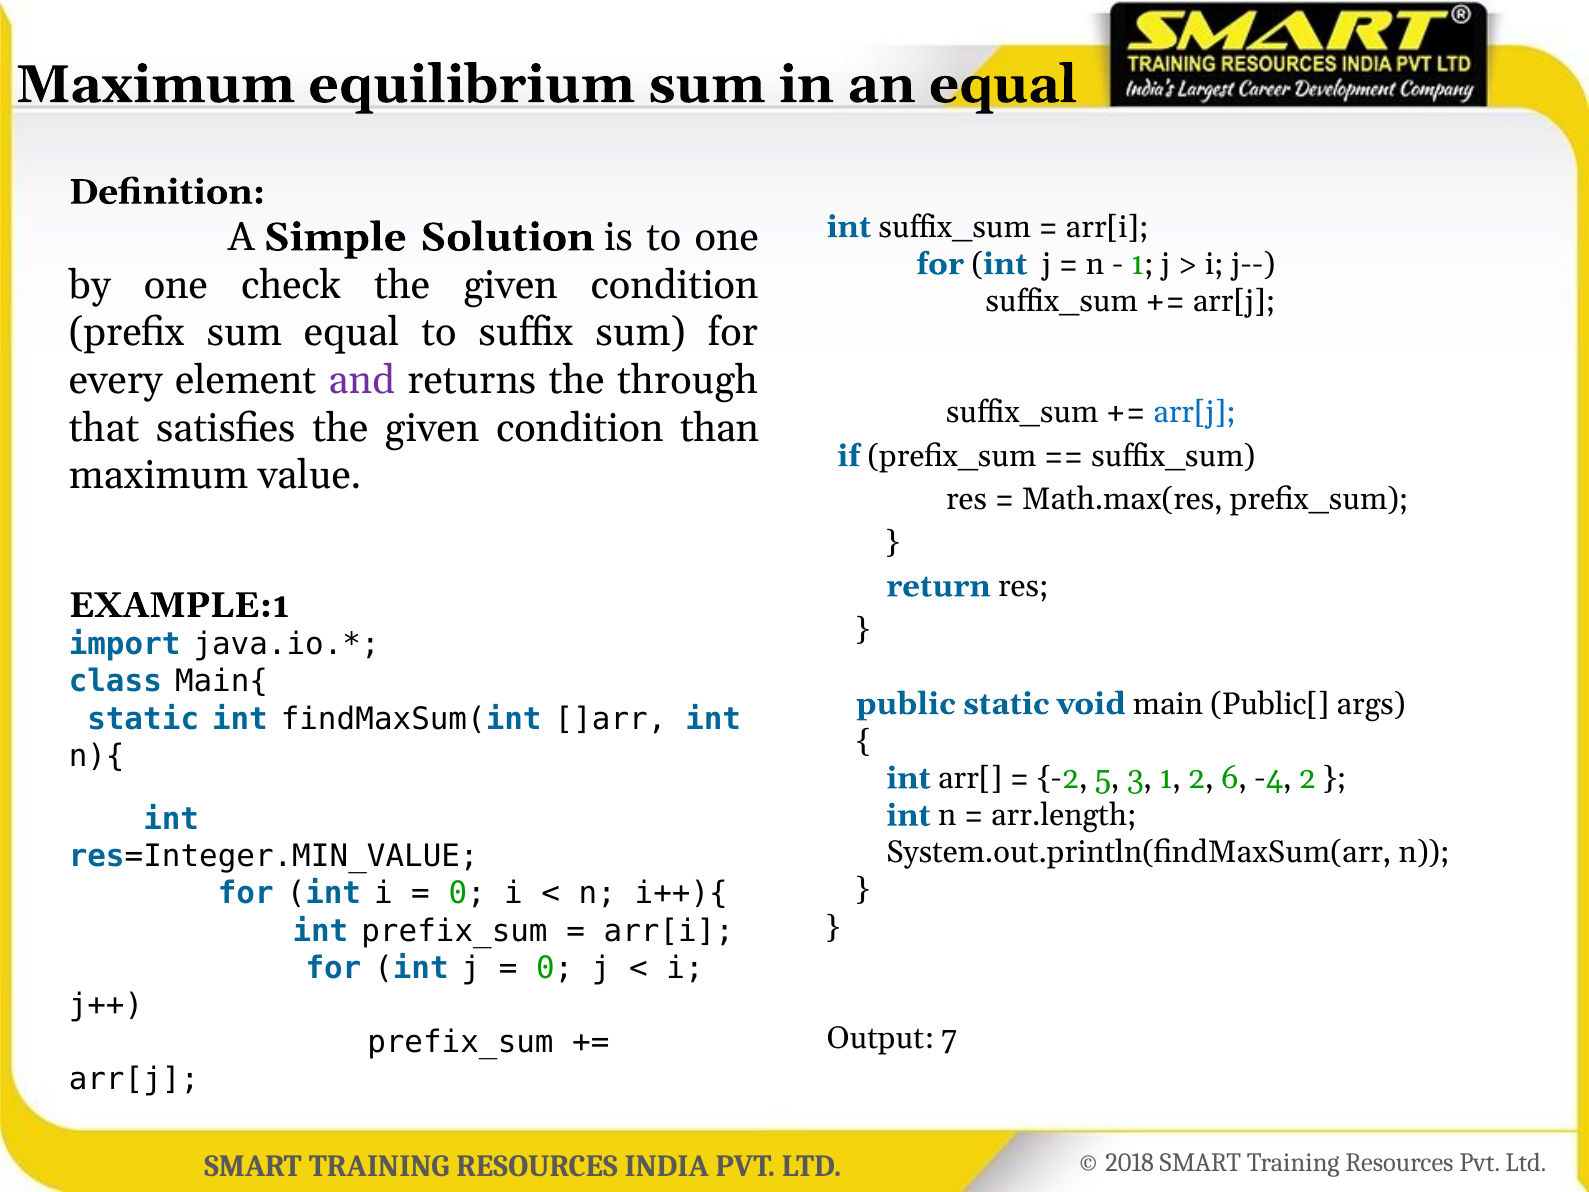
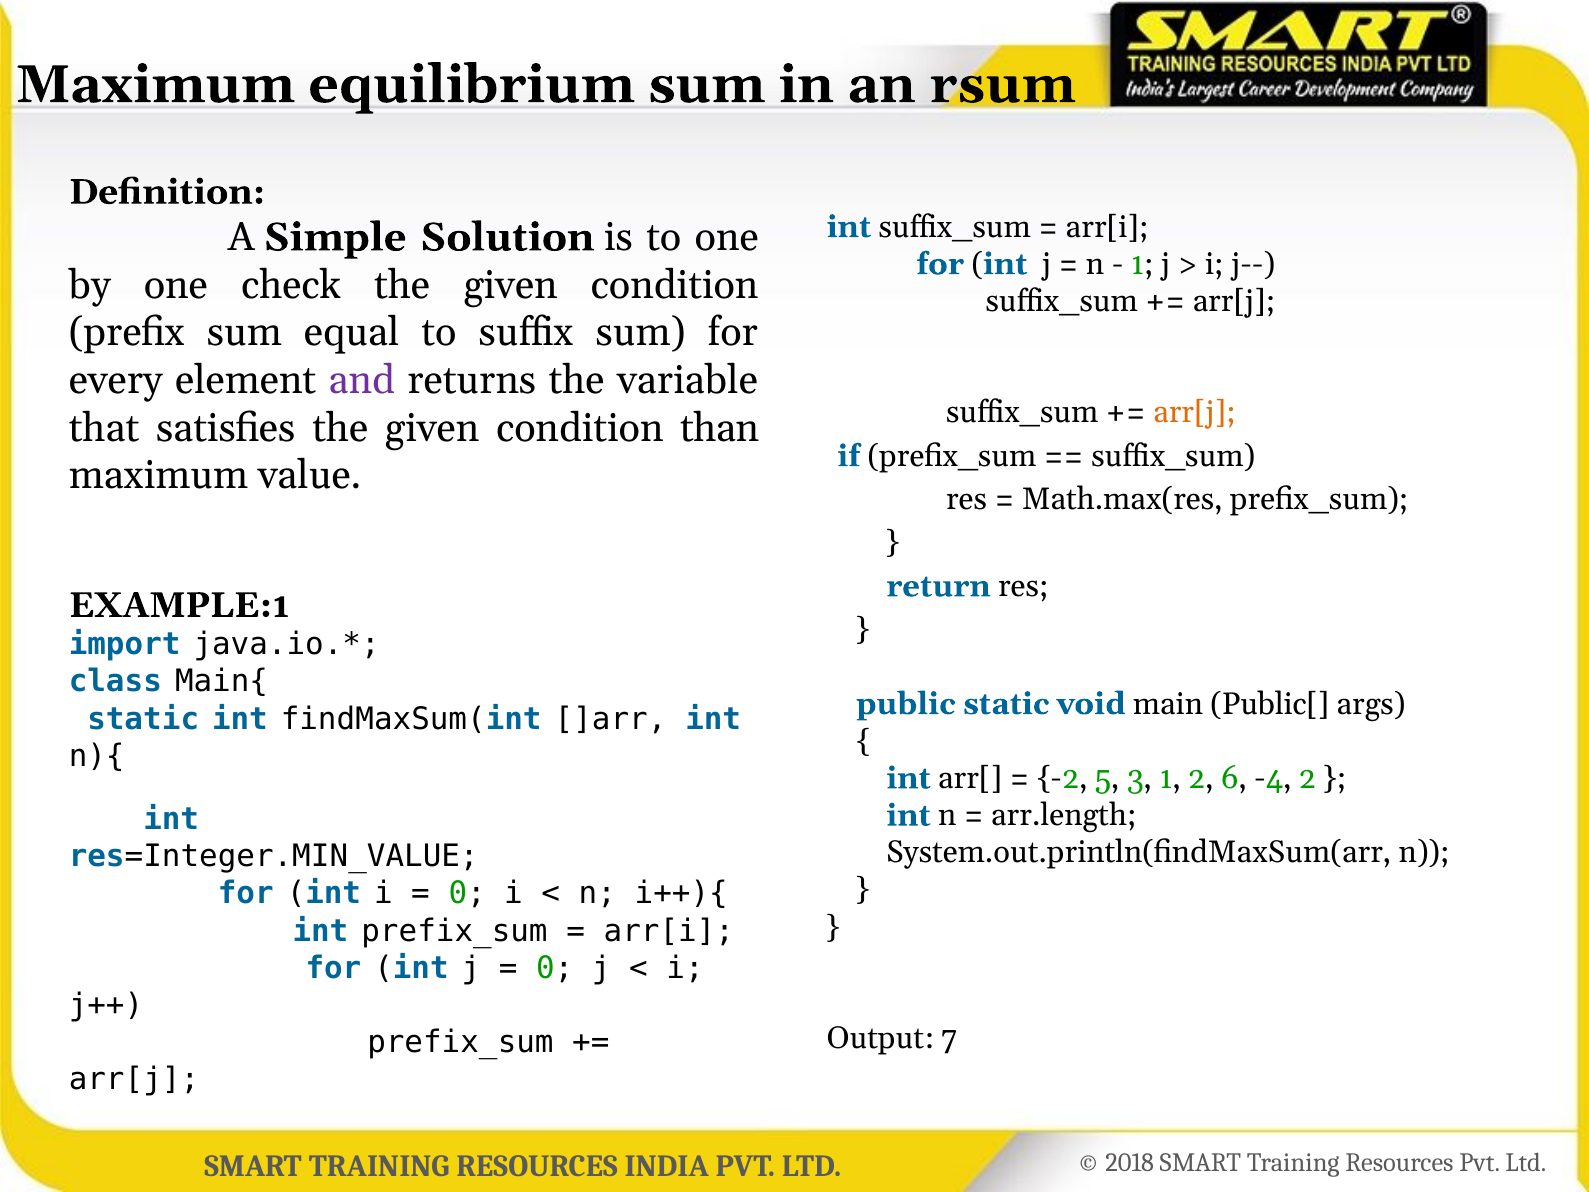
an equal: equal -> rsum (1003, 85)
through: through -> variable (688, 380)
arr[j colour: blue -> orange (1195, 413)
